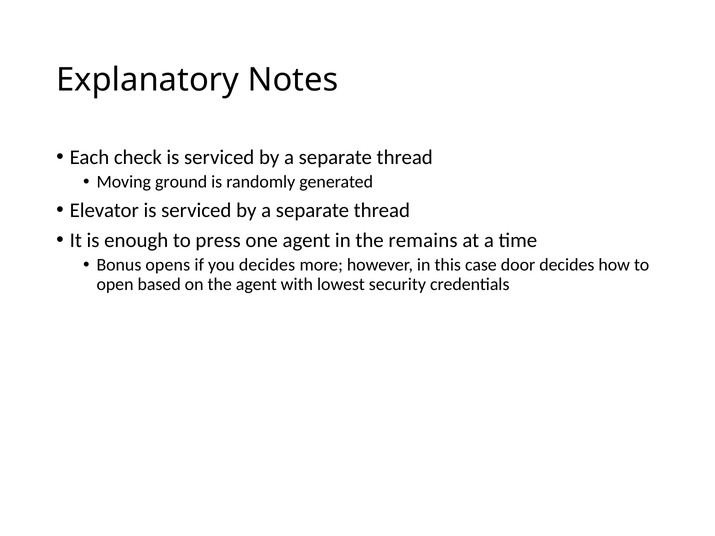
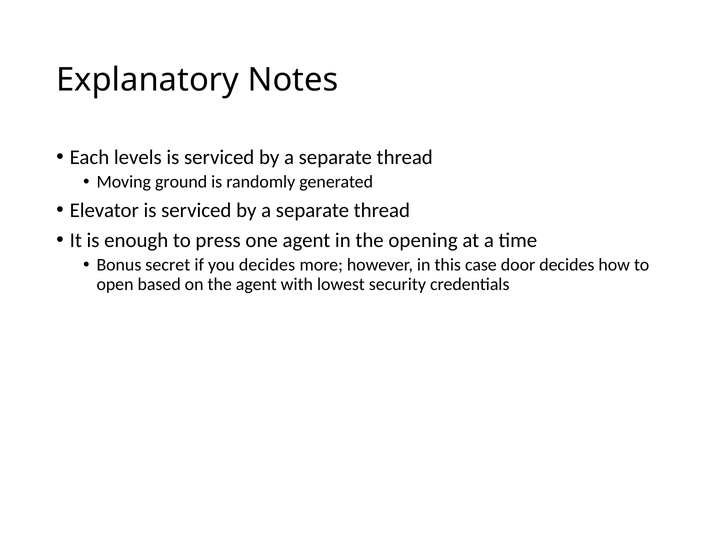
check: check -> levels (138, 157)
remains: remains -> opening (423, 240)
opens: opens -> secret (168, 265)
